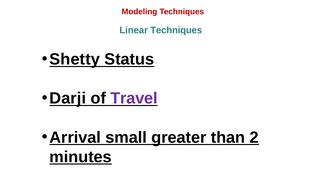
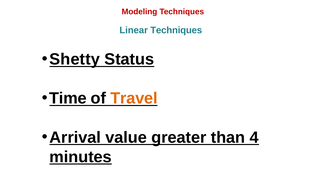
Darji: Darji -> Time (68, 98)
Travel colour: purple -> orange (134, 98)
small: small -> value (126, 137)
2: 2 -> 4 (254, 137)
